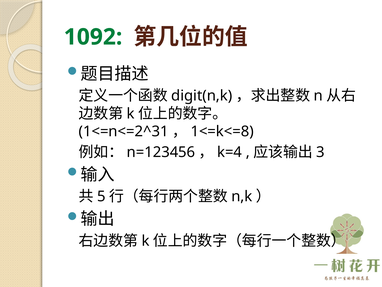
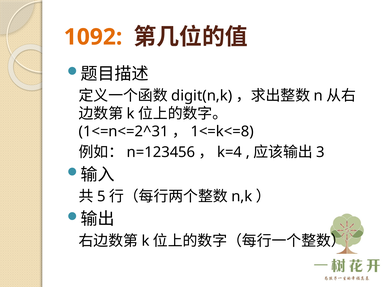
1092 colour: green -> orange (93, 37)
